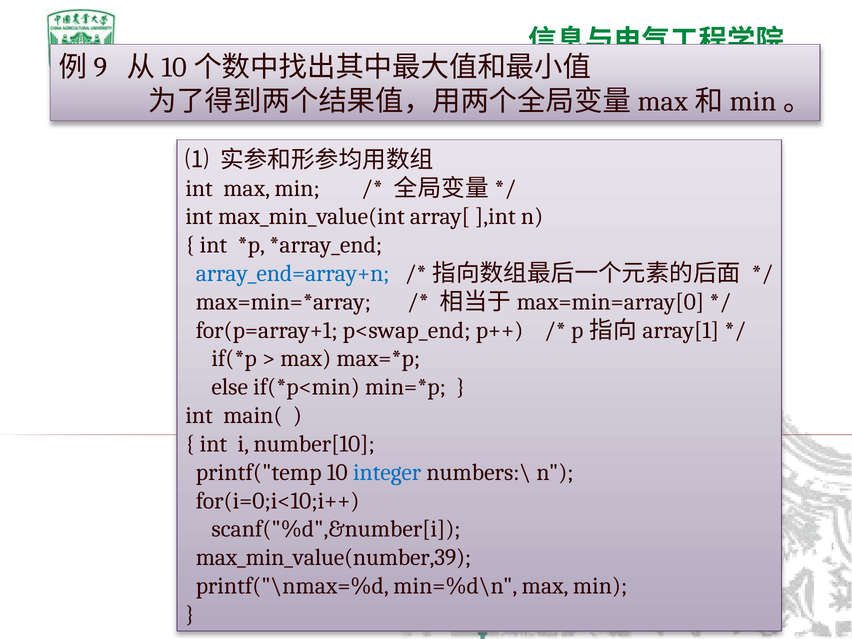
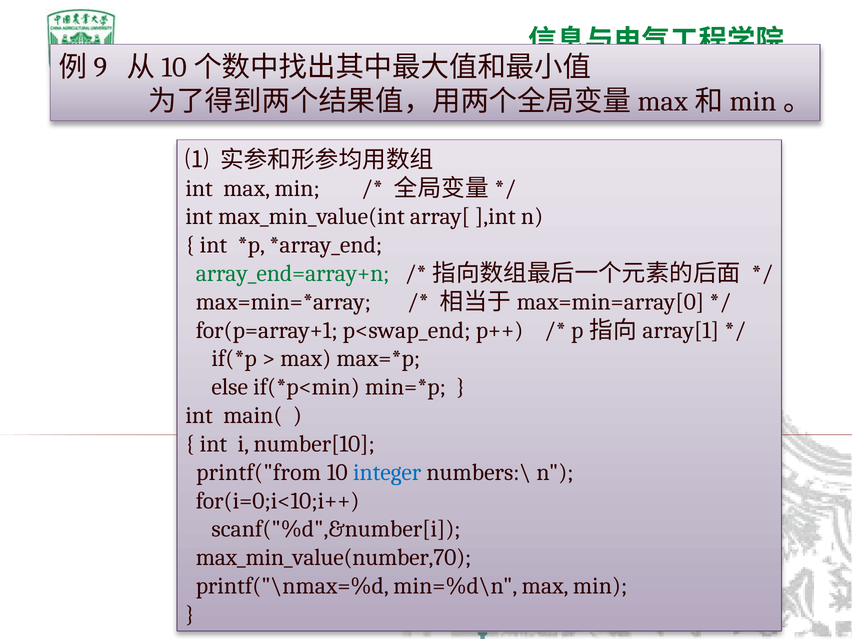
array_end=array+n colour: blue -> green (293, 273)
printf("temp: printf("temp -> printf("from (259, 472)
max_min_value(number,39: max_min_value(number,39 -> max_min_value(number,70 (334, 558)
